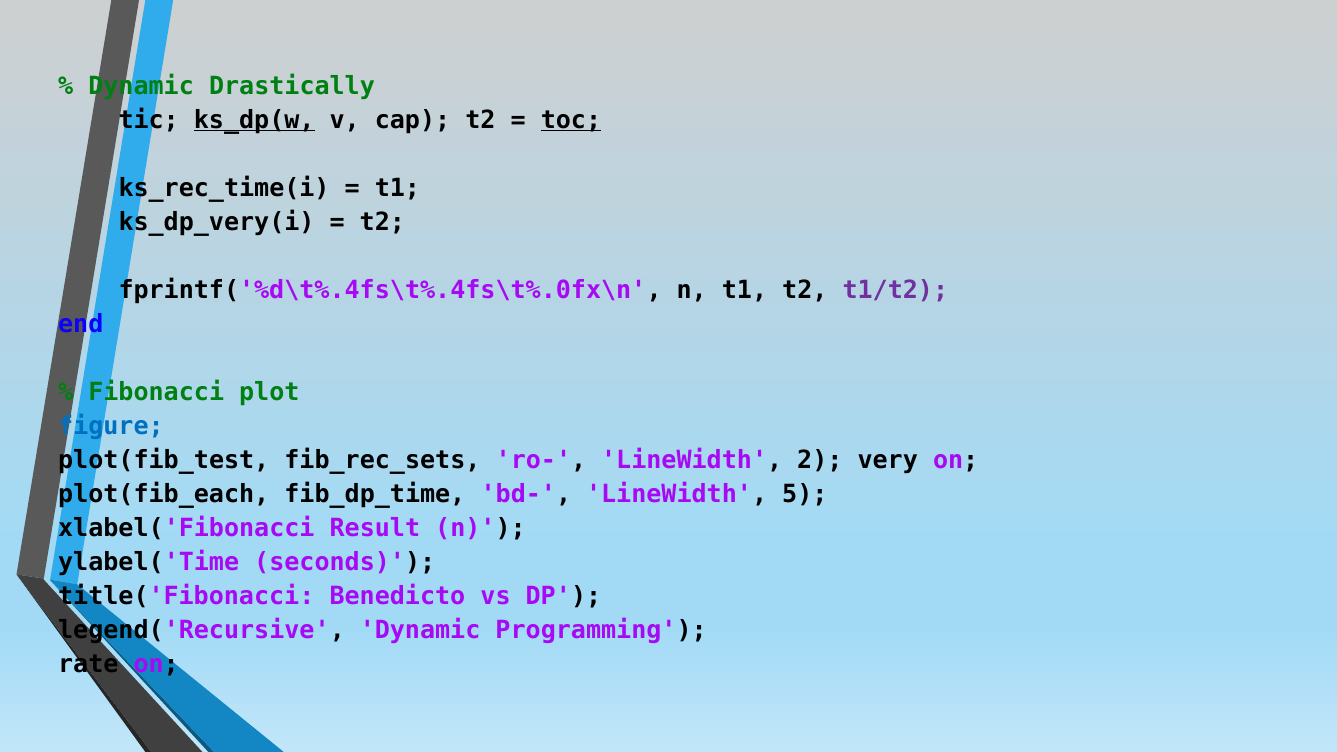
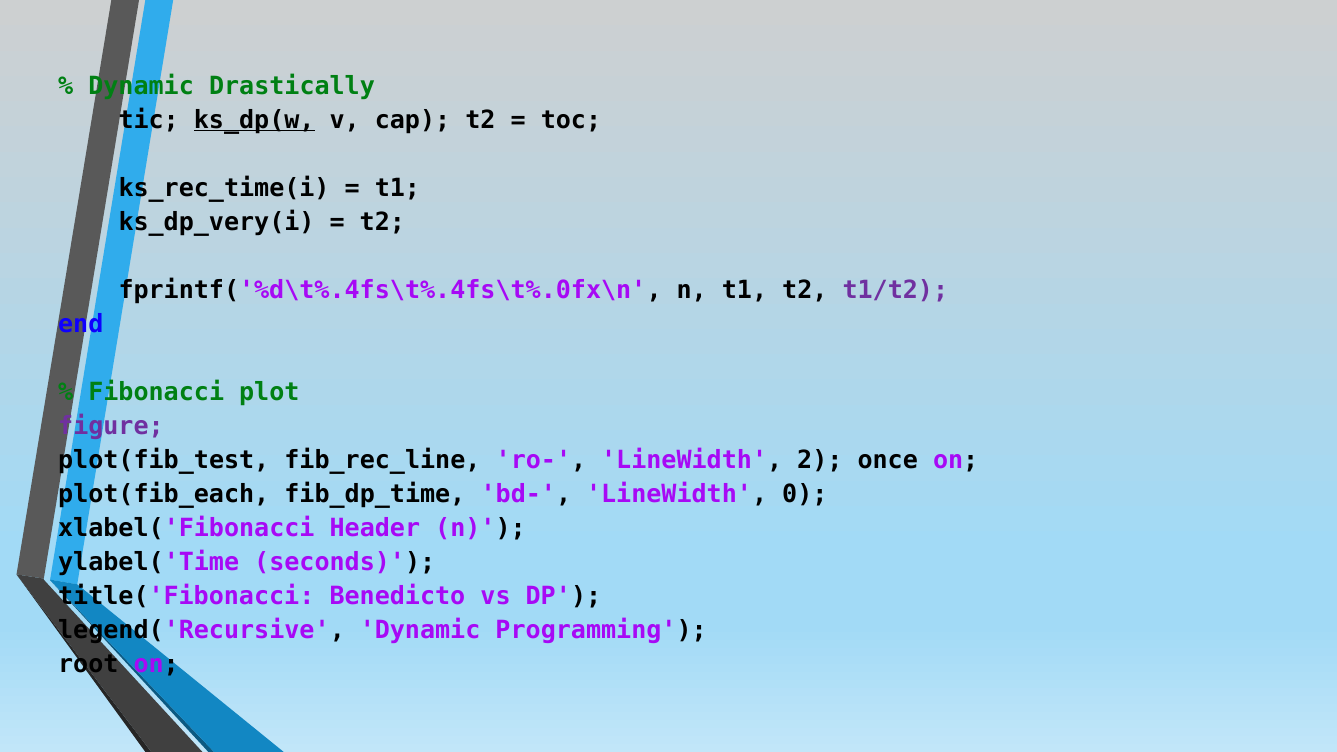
toc underline: present -> none (571, 120)
figure colour: blue -> purple (111, 426)
fib_rec_sets: fib_rec_sets -> fib_rec_line (382, 460)
very: very -> once (888, 460)
5: 5 -> 0 (805, 494)
Result: Result -> Header (375, 528)
rate: rate -> root (88, 664)
